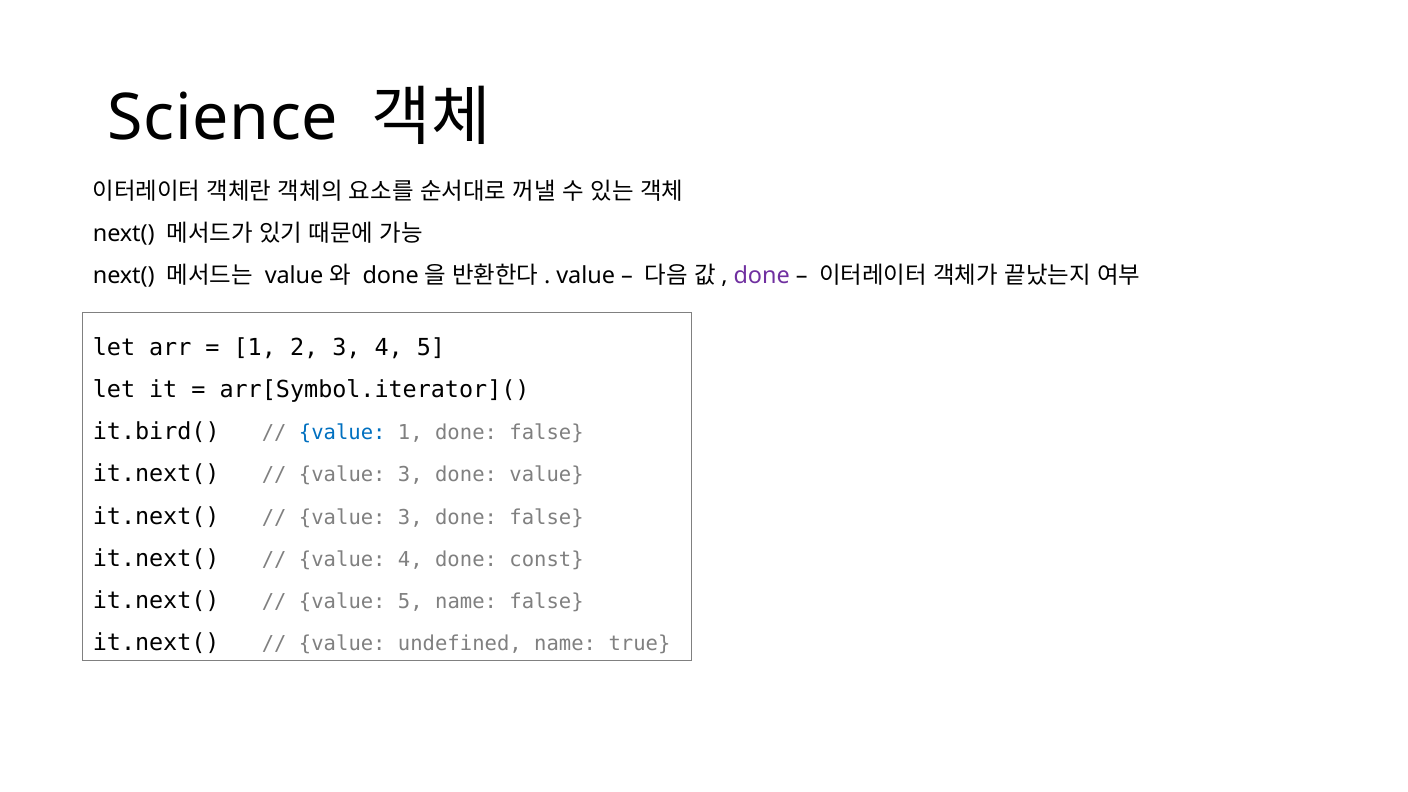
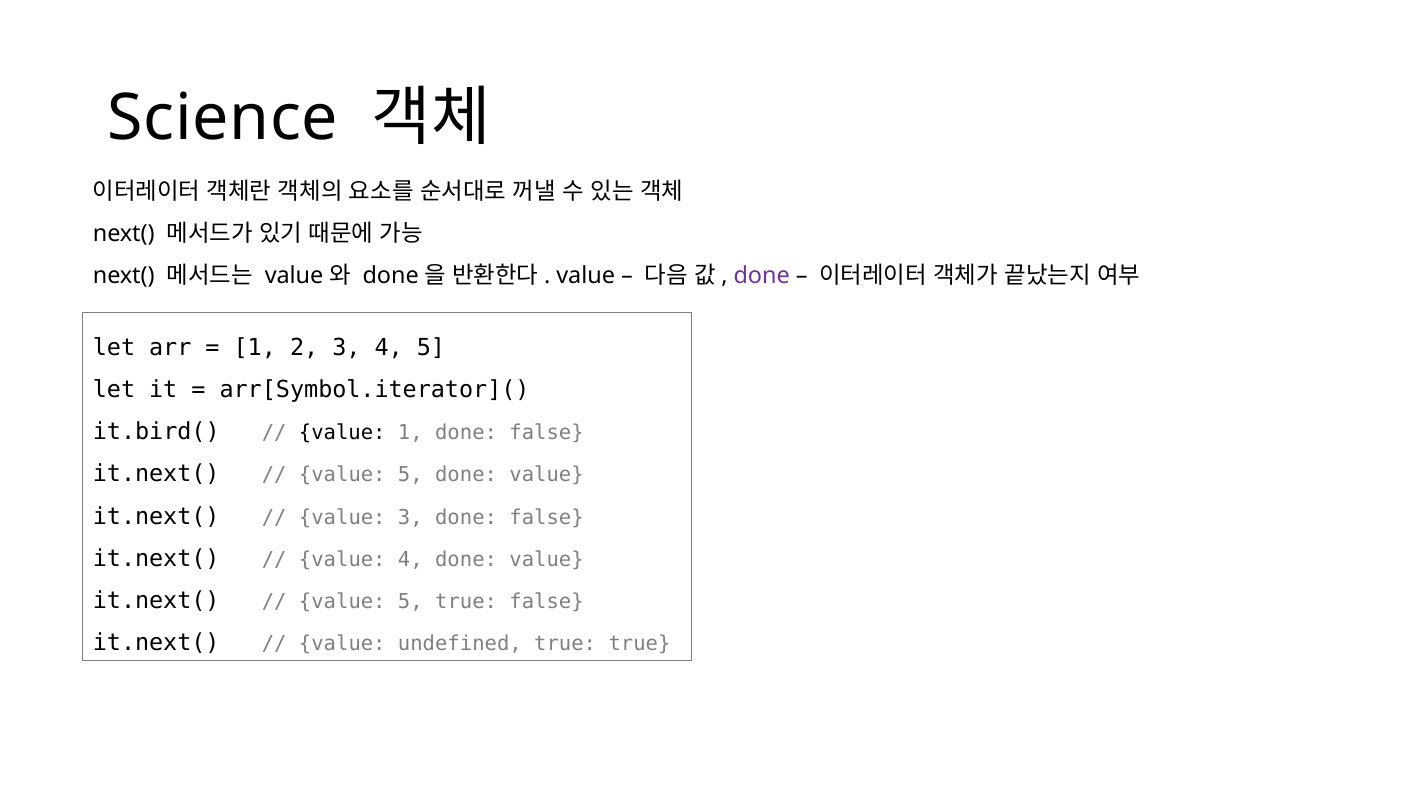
value colour: blue -> black (342, 433)
3: 3 -> 5 (410, 475)
4 done const: const -> value (547, 559)
5 name: name -> true (466, 602)
undefined name: name -> true (565, 644)
